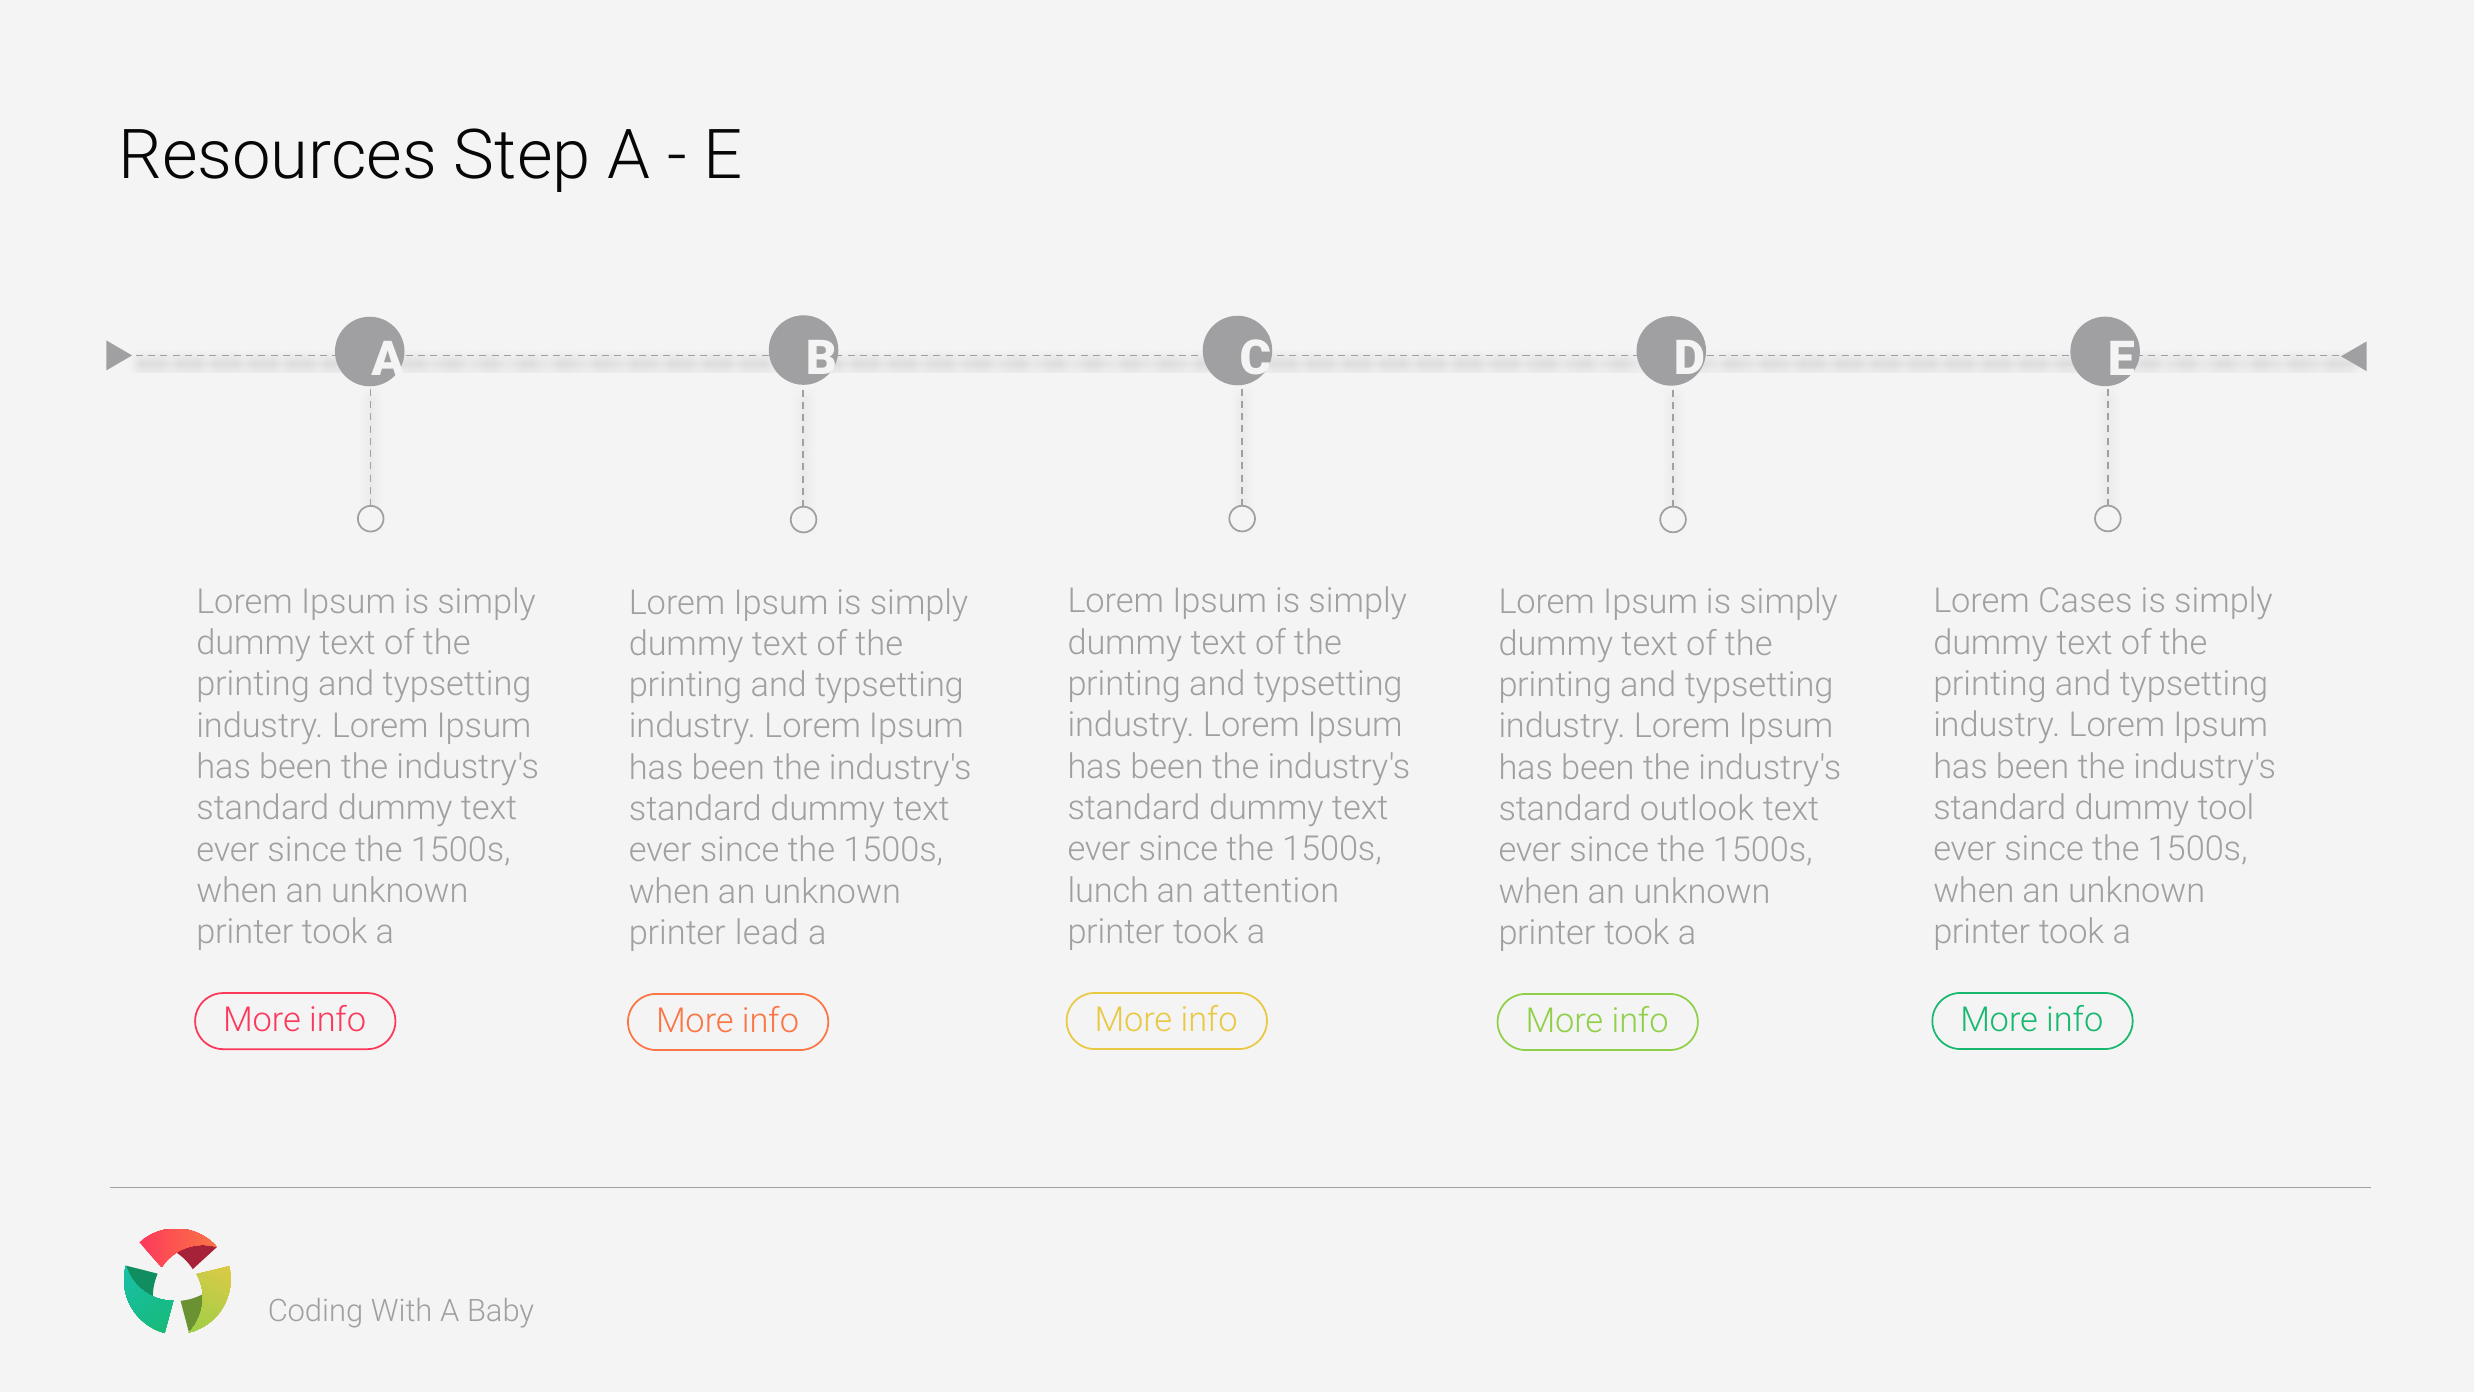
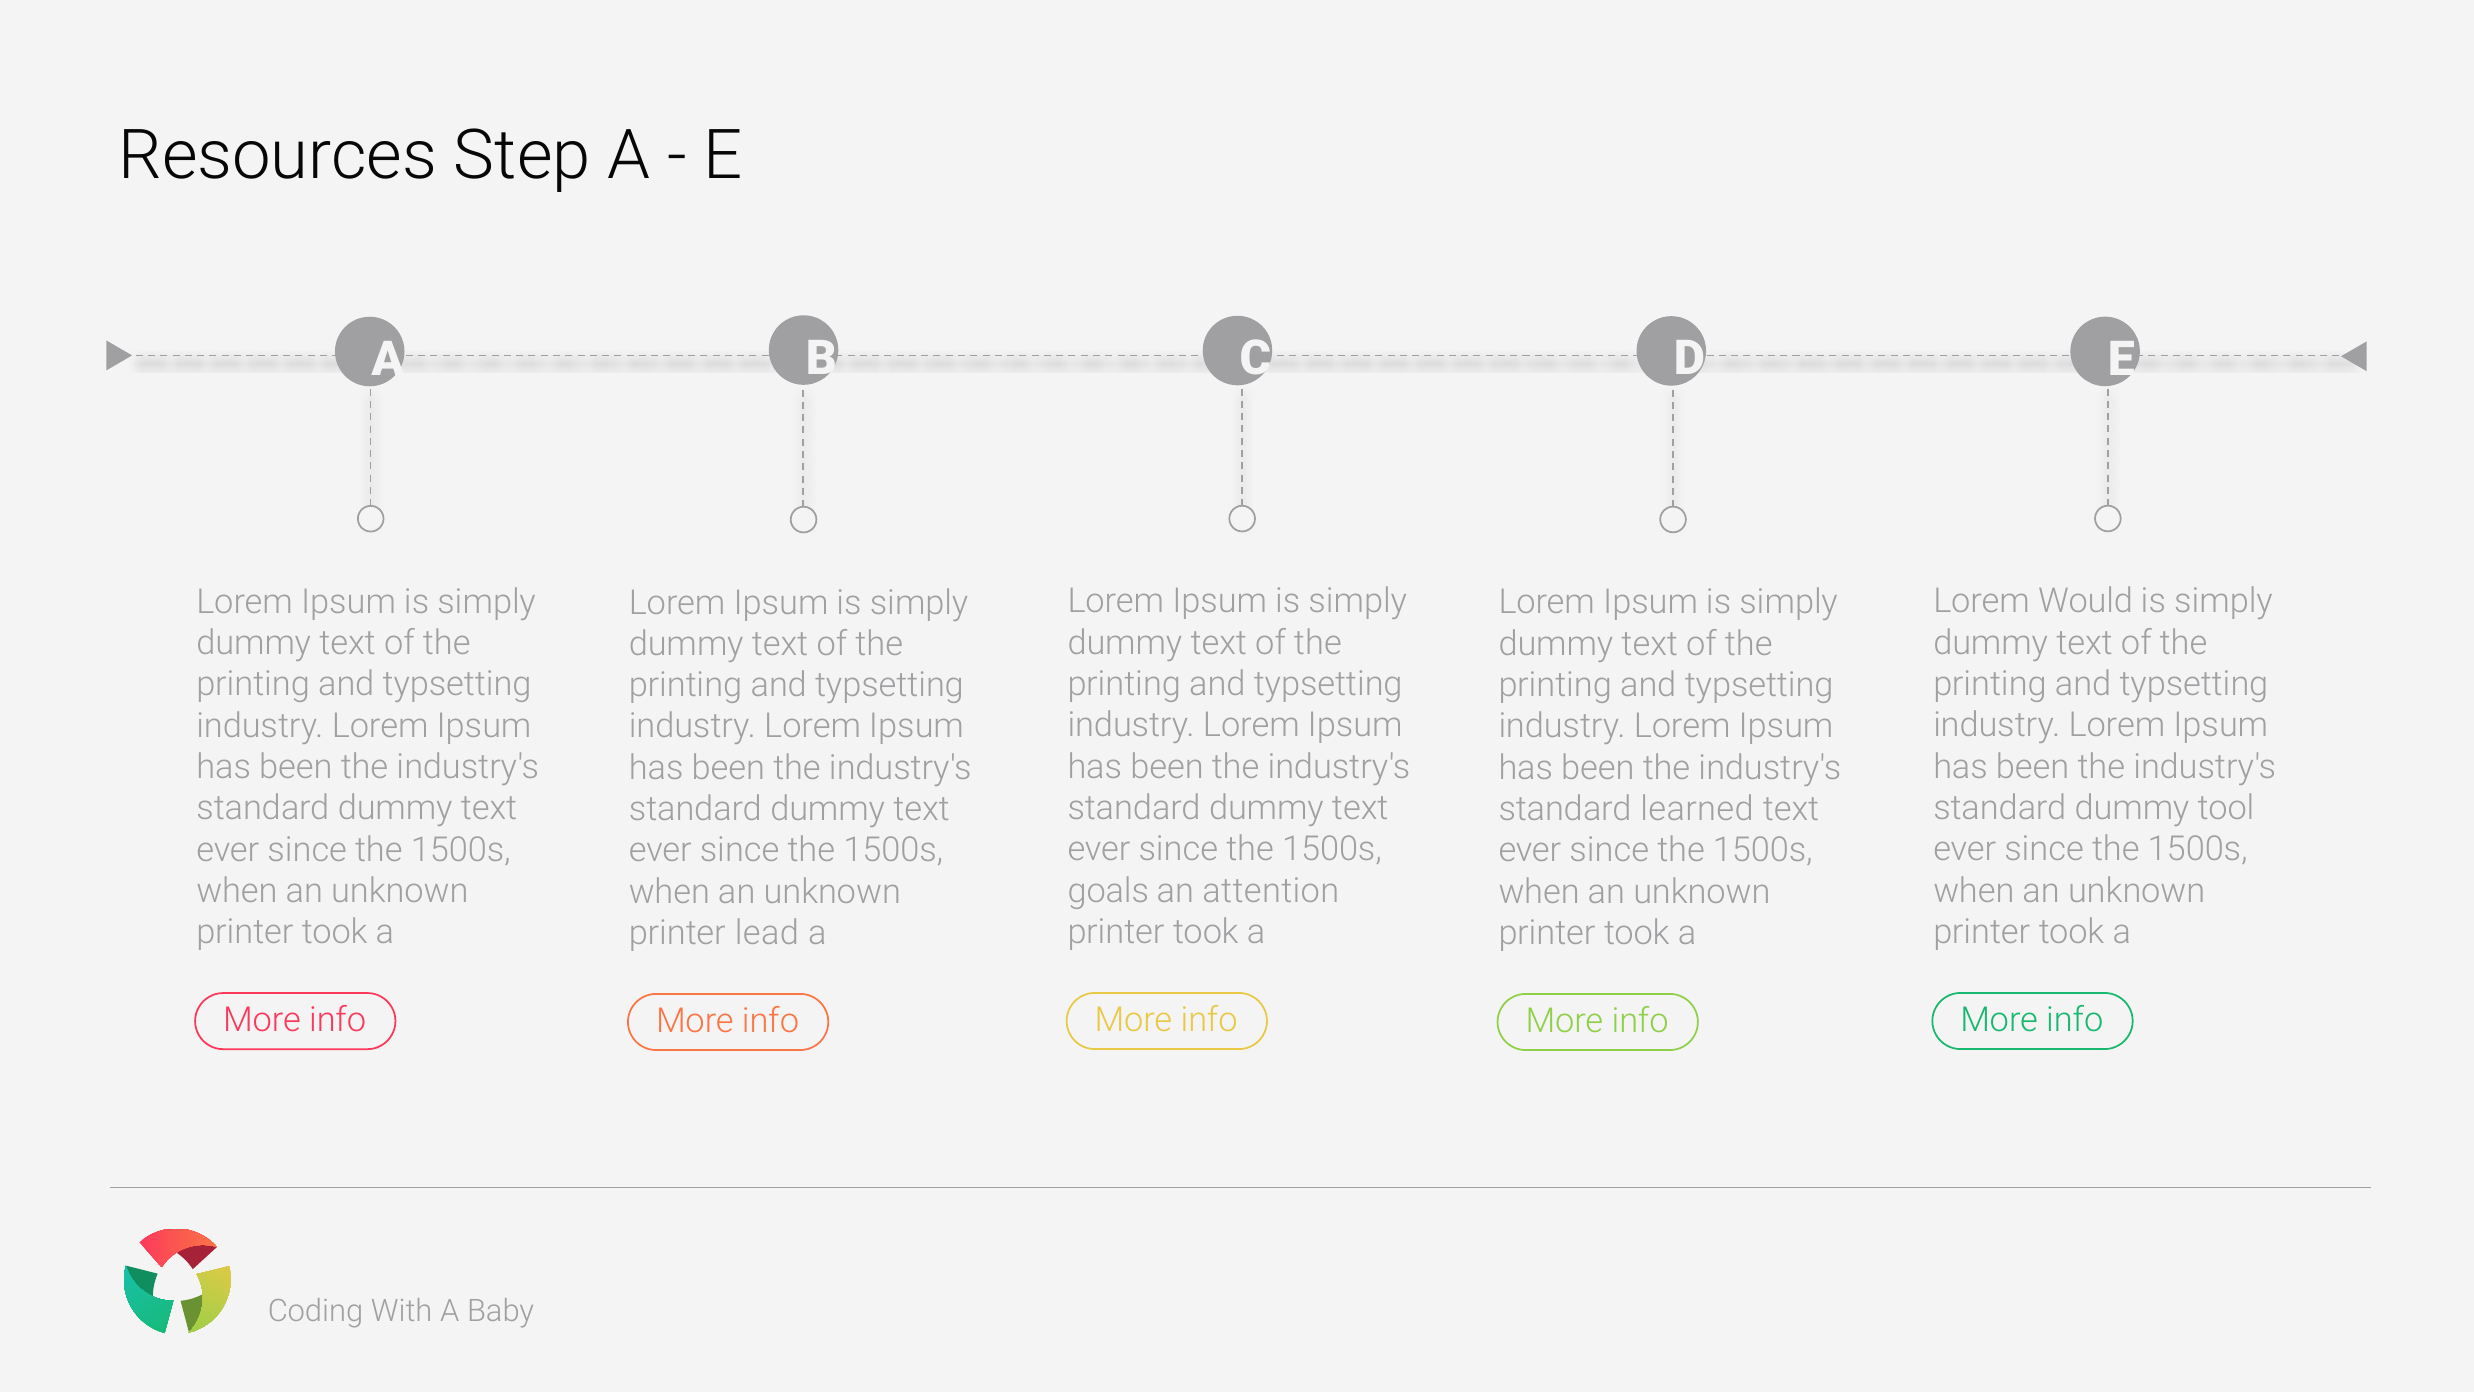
Cases: Cases -> Would (2086, 602)
outlook: outlook -> learned (1697, 809)
lunch: lunch -> goals (1108, 891)
